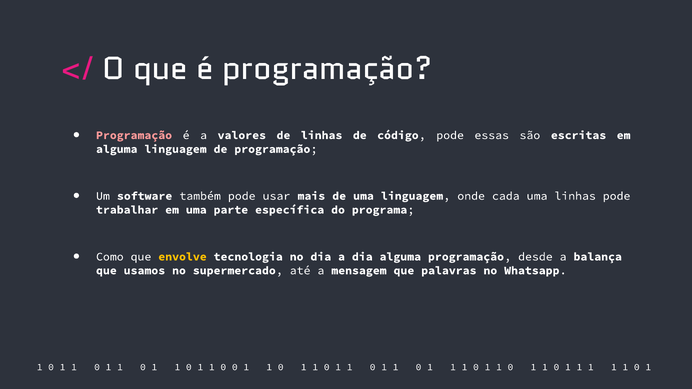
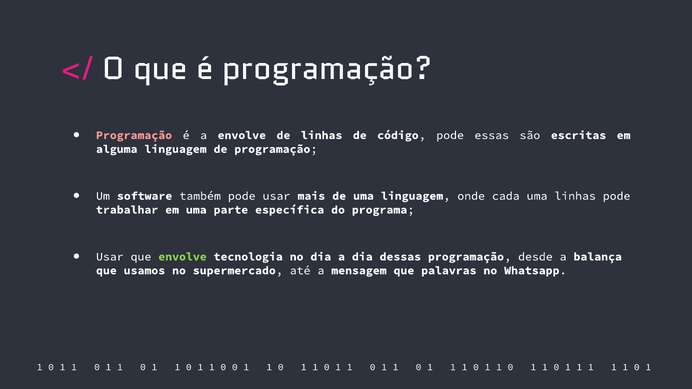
a valores: valores -> envolve (242, 135)
Como: Como -> Usar (110, 257)
envolve colour: yellow -> light green (182, 257)
dia alguma: alguma -> dessas (400, 257)
